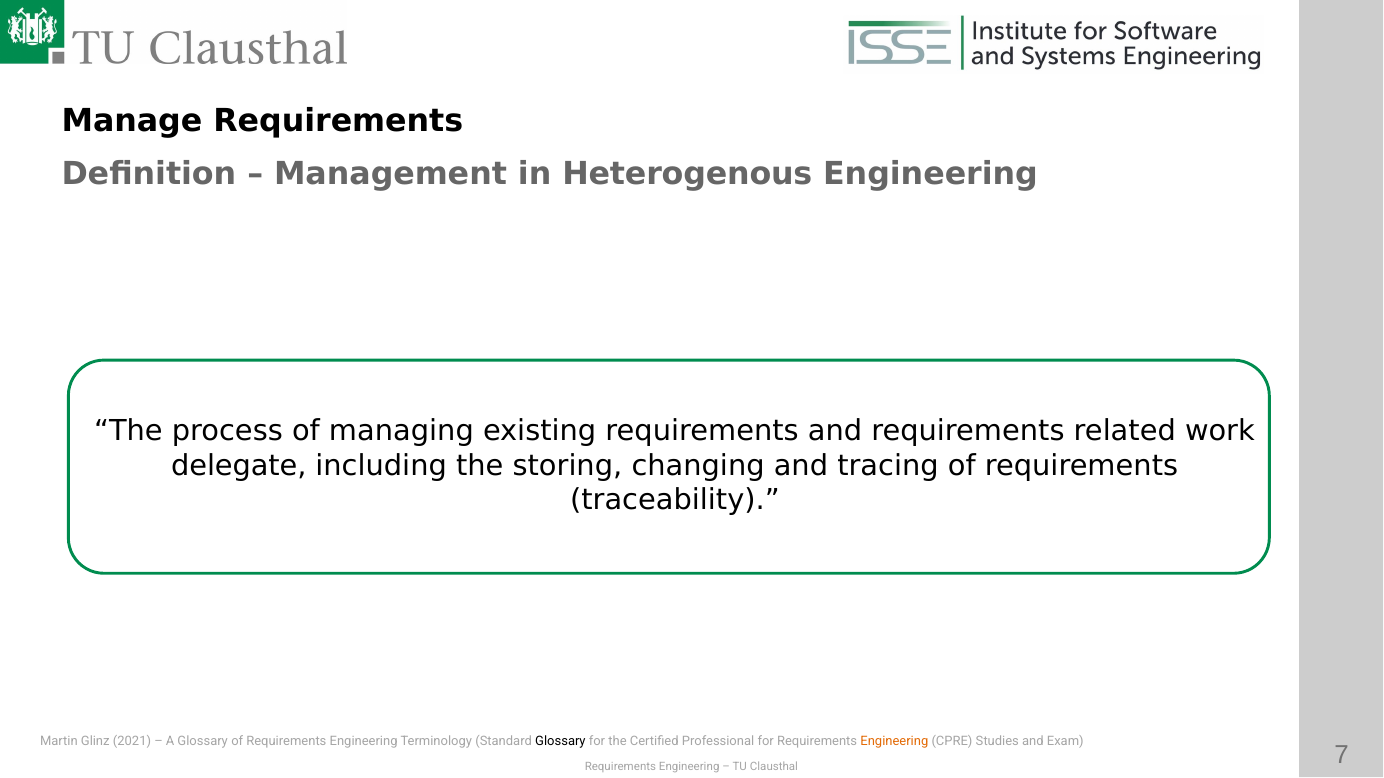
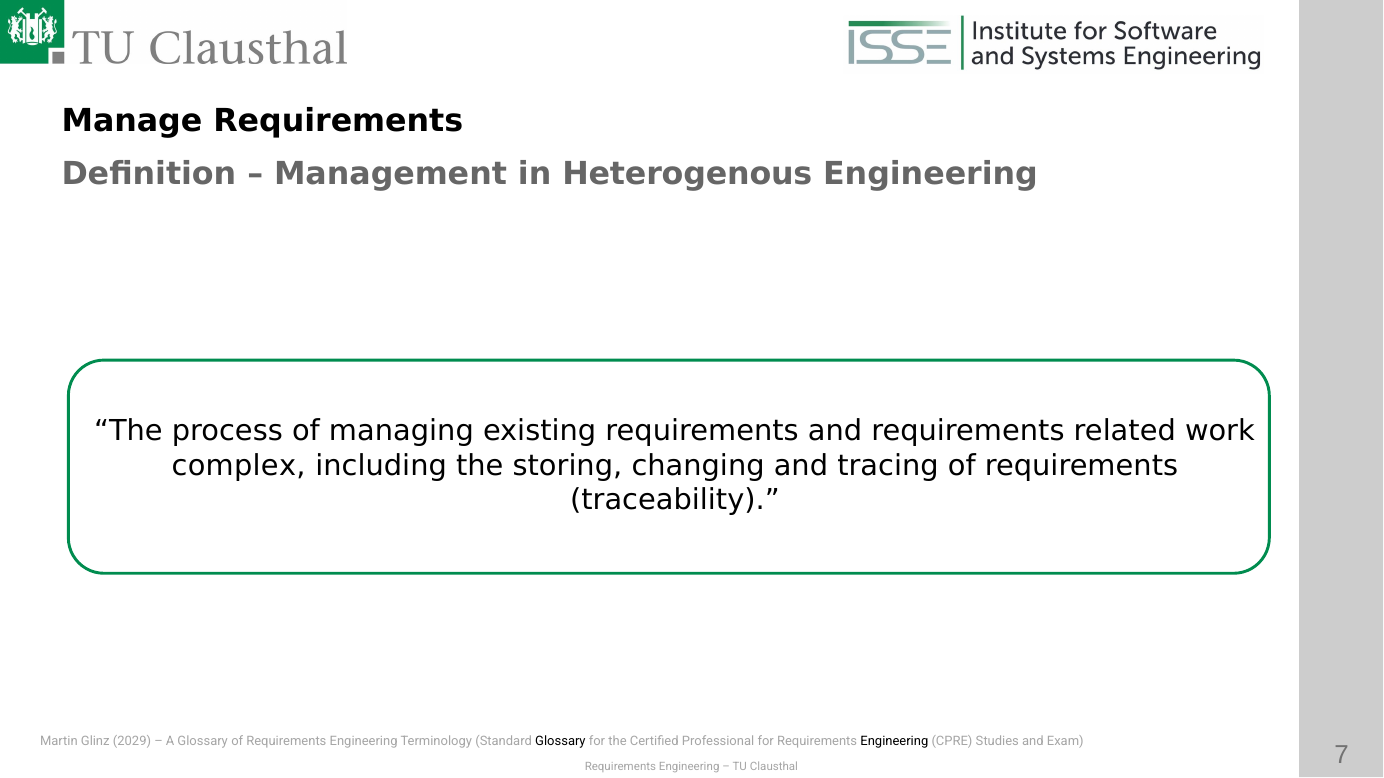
delegate: delegate -> complex (239, 466)
2021: 2021 -> 2029 (132, 742)
Engineering colour: orange -> black (894, 742)
